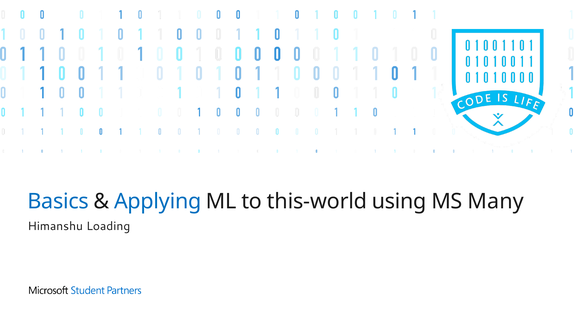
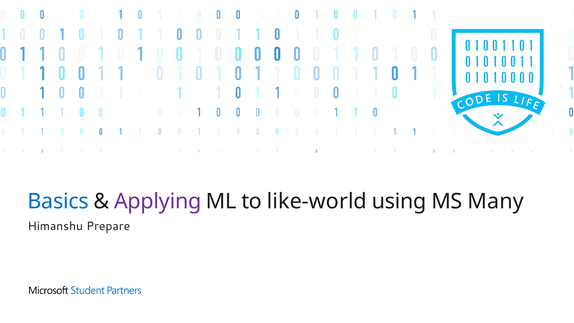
Applying colour: blue -> purple (158, 201)
this-world: this-world -> like-world (317, 201)
Loading: Loading -> Prepare (108, 226)
